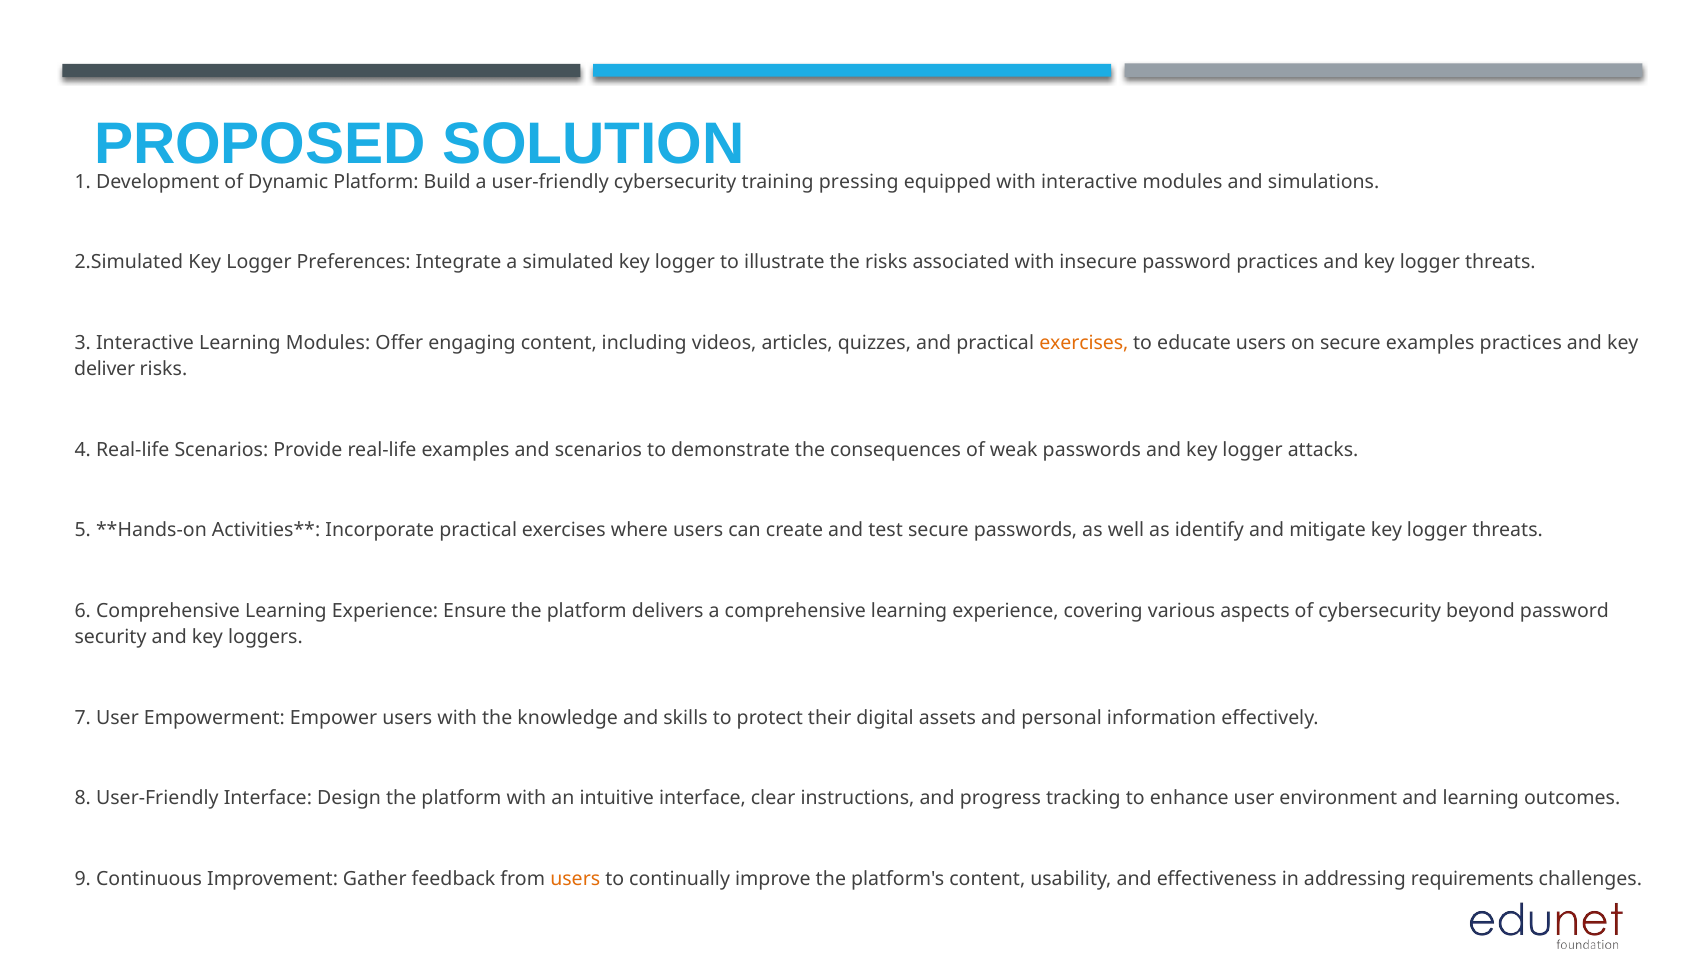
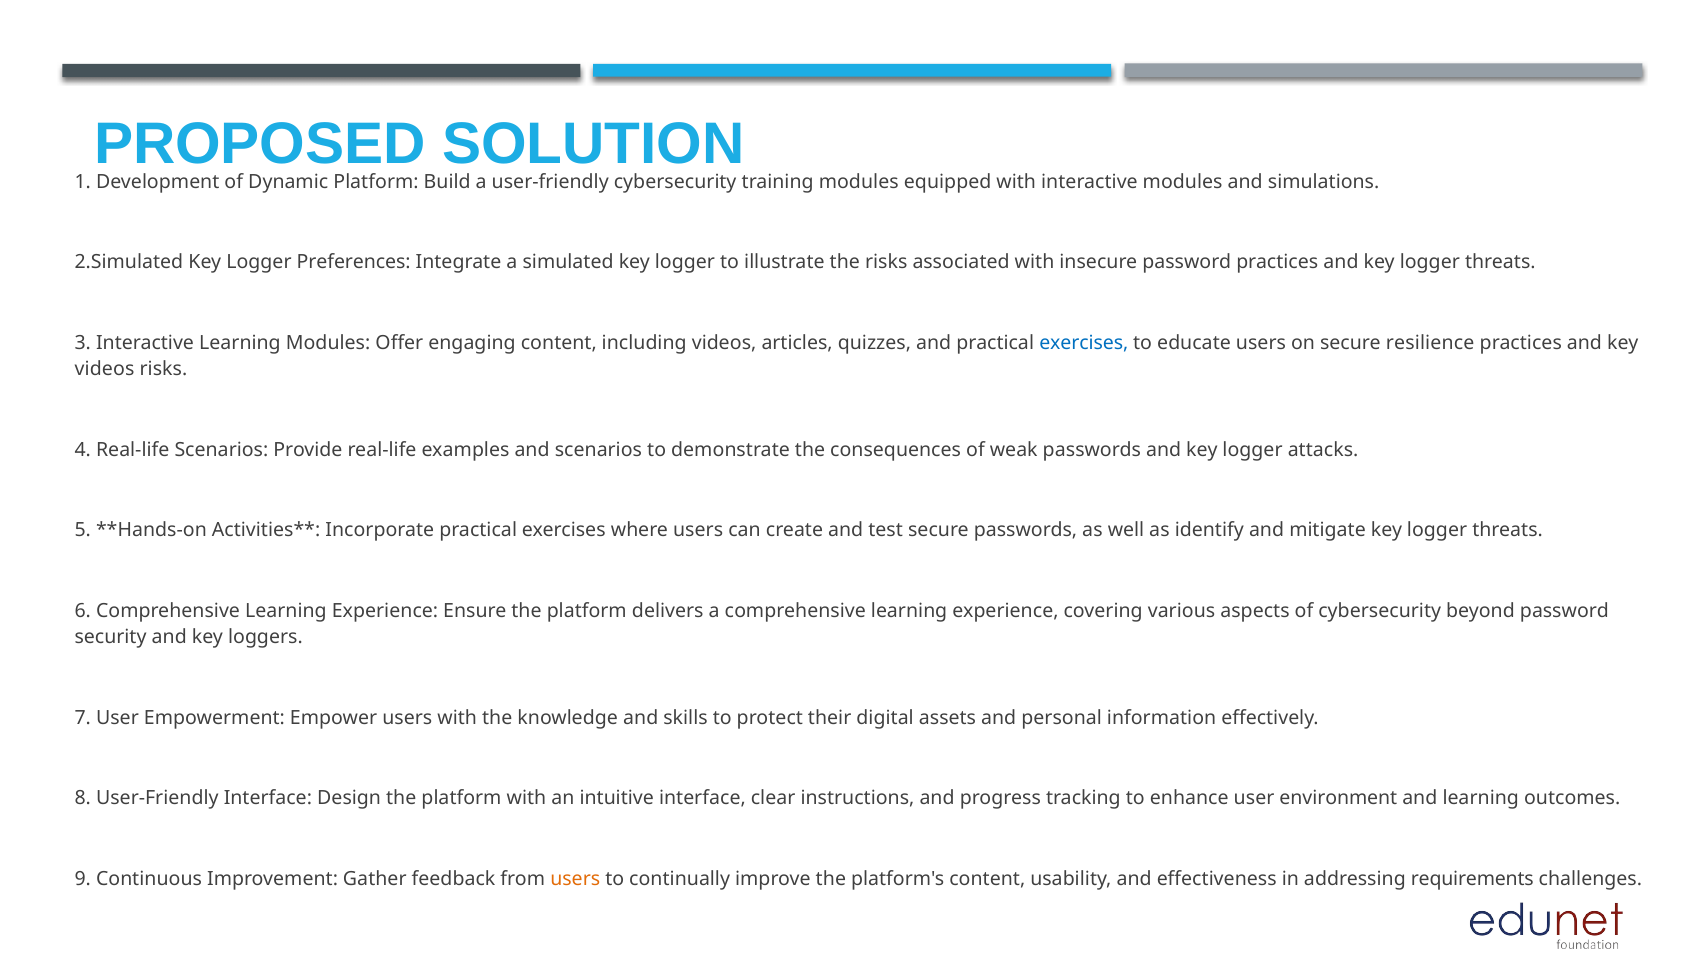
training pressing: pressing -> modules (859, 182)
exercises colour: orange -> blue (1084, 343)
secure examples: examples -> resilience (1430, 343)
deliver: deliver -> videos (104, 369)
